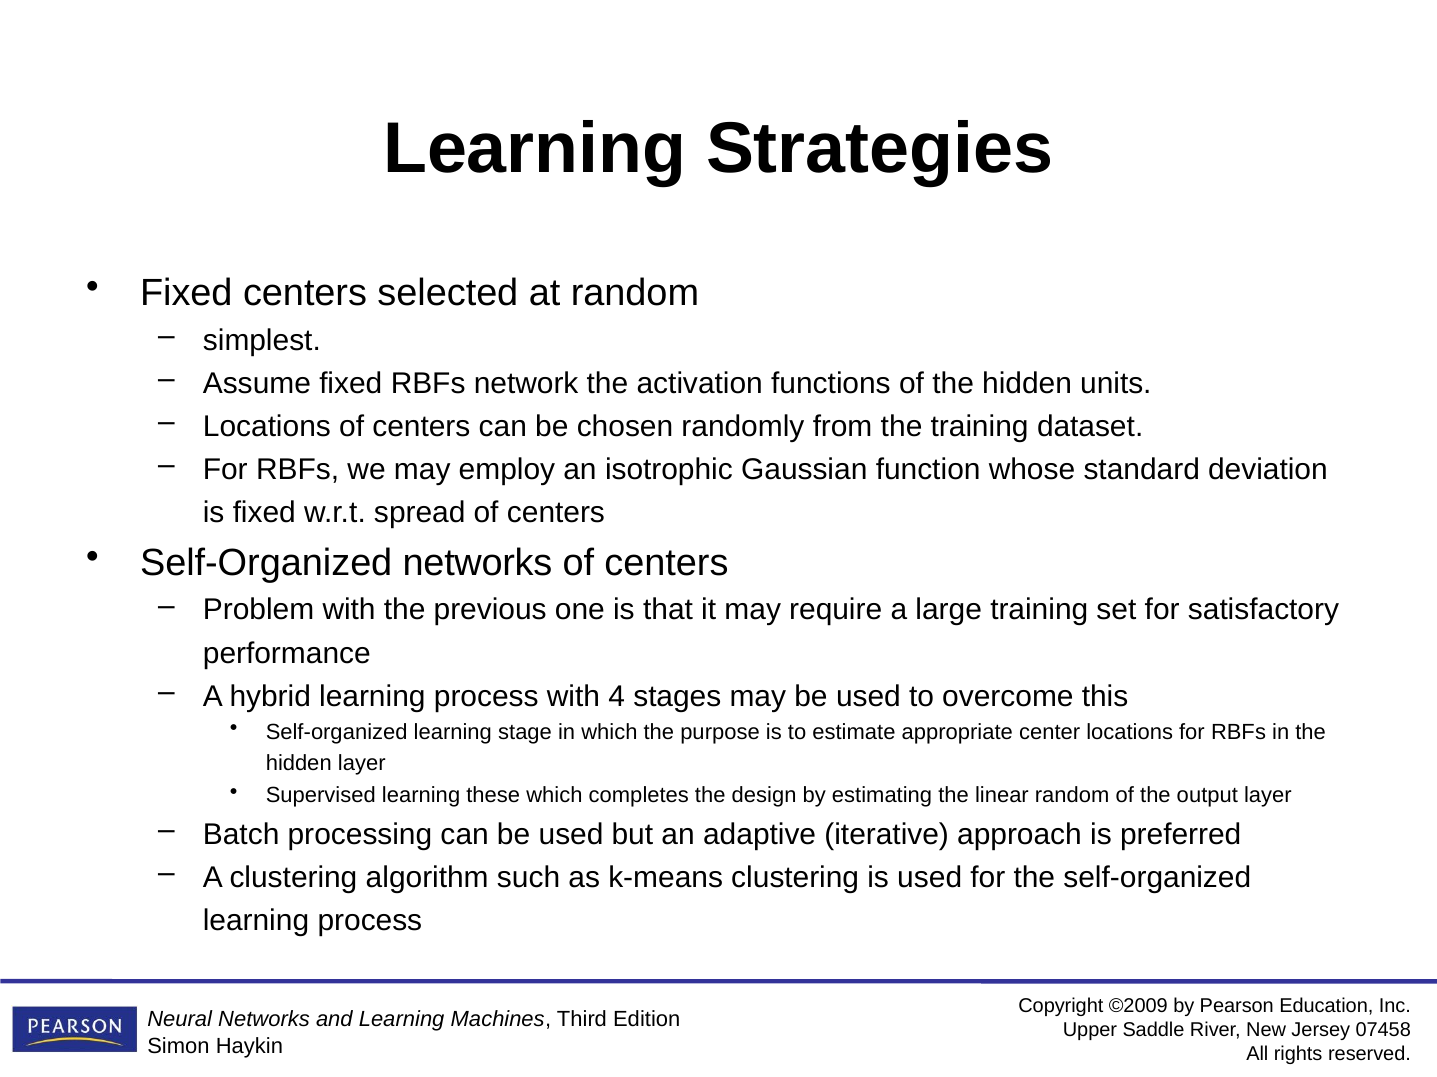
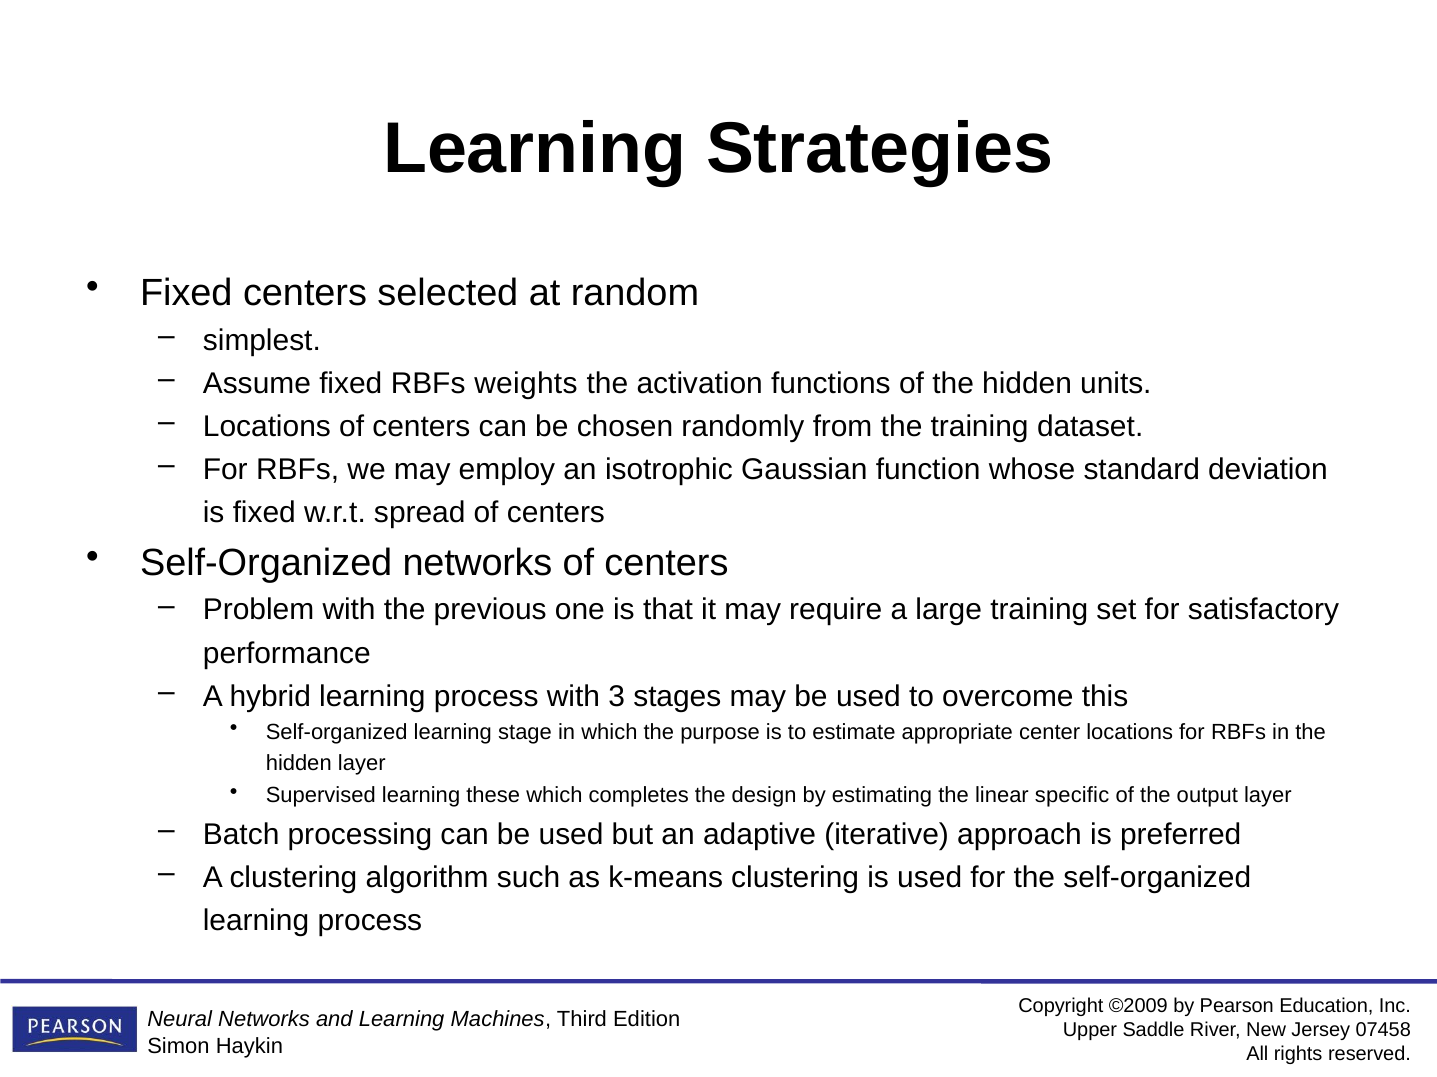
network: network -> weights (526, 384)
4: 4 -> 3 (617, 697)
linear random: random -> specific (1072, 796)
